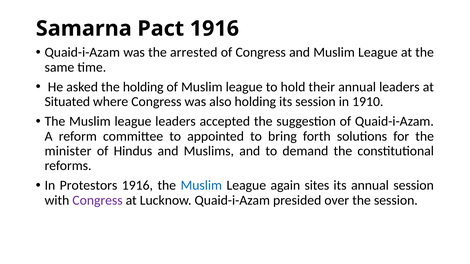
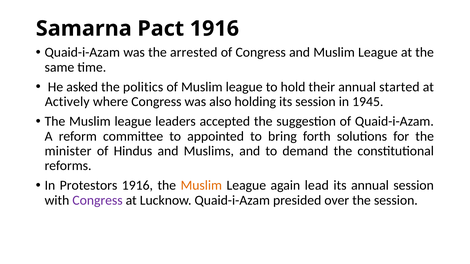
the holding: holding -> politics (143, 87)
annual leaders: leaders -> started (399, 87)
Situated: Situated -> Actively (67, 102)
1910: 1910 -> 1945 (368, 102)
Muslim colour: blue -> orange (201, 186)
sites: sites -> lead (317, 186)
